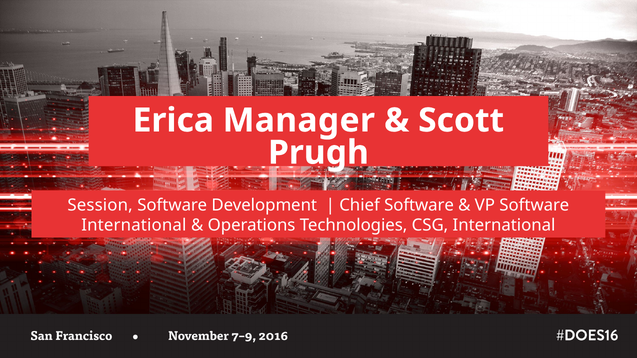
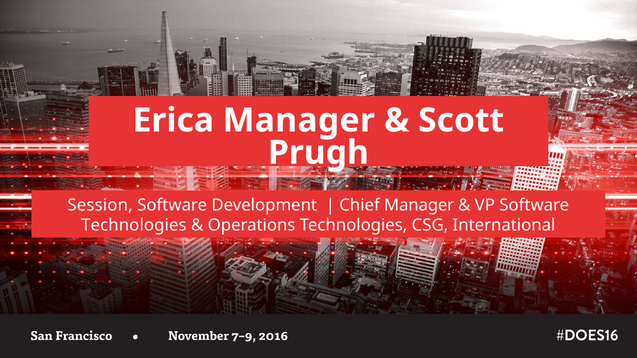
Chief Software: Software -> Manager (419, 205)
International: International -> Technologies (134, 225)
